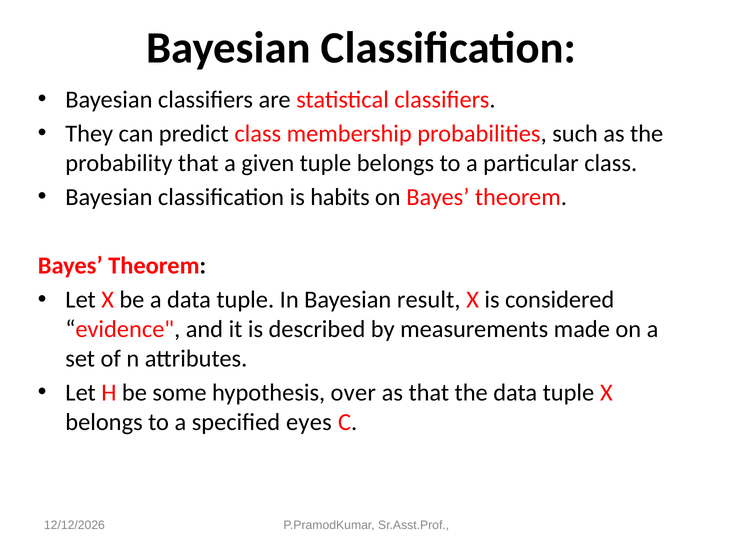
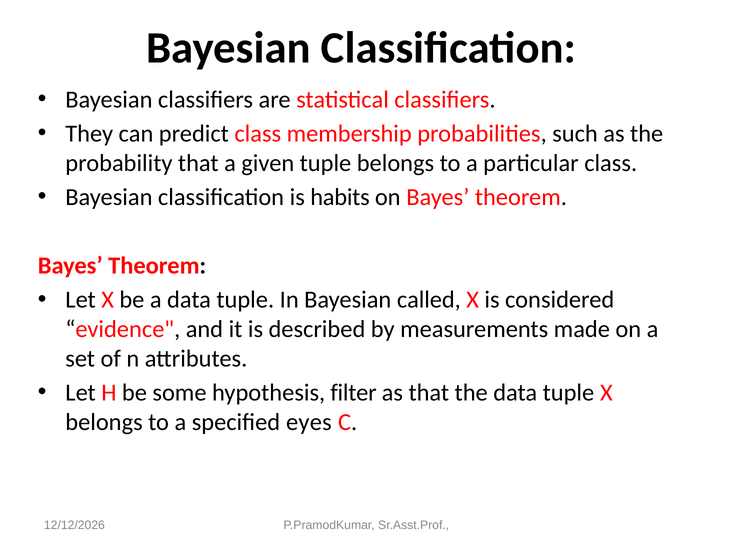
result: result -> called (429, 300)
over: over -> filter (354, 393)
